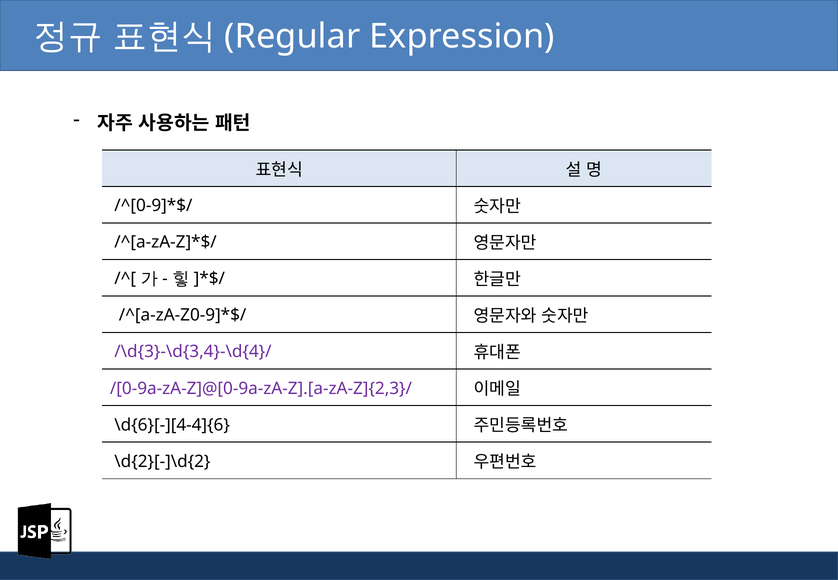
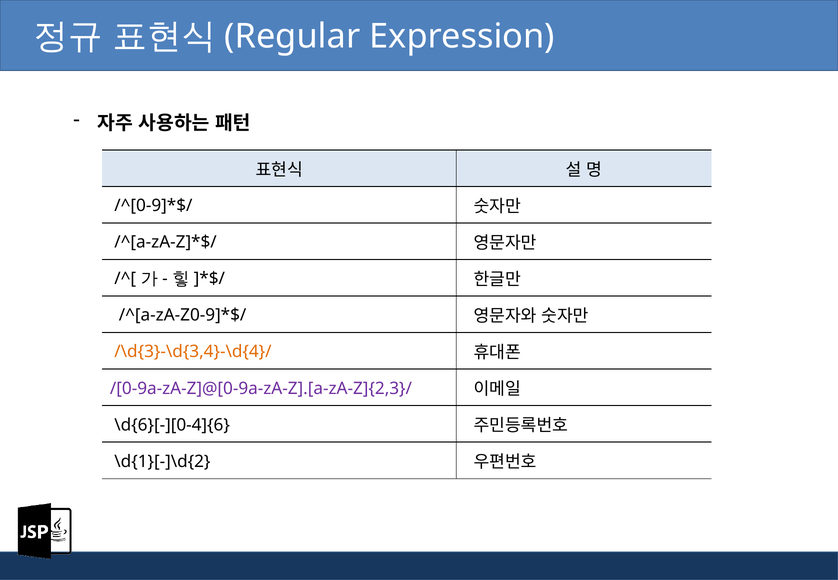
/\d{3}-\d{3,4}-\d{4}/ colour: purple -> orange (193, 352)
\d{6}[-][4-4]{6: \d{6}[-][4-4]{6 -> \d{6}[-][0-4]{6 (172, 425)
\d{2}[-]\d{2: \d{2}[-]\d{2 -> \d{1}[-]\d{2 (162, 462)
